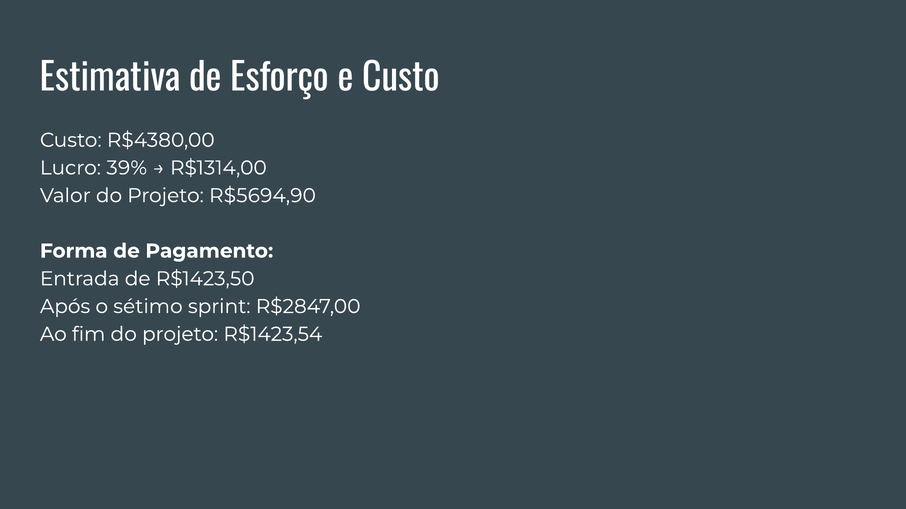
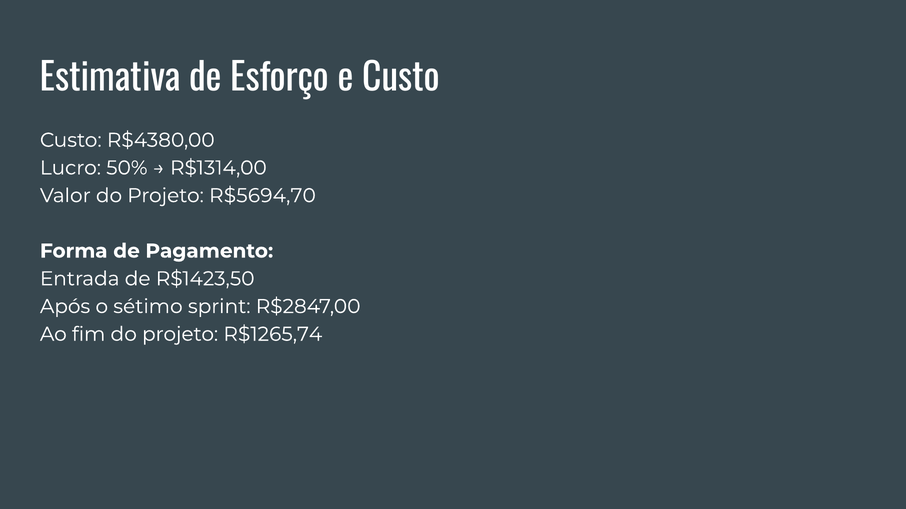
39%: 39% -> 50% (127, 168)
R$5694,90: R$5694,90 -> R$5694,70 (262, 196)
R$1423,54: R$1423,54 -> R$1265,74 (273, 335)
